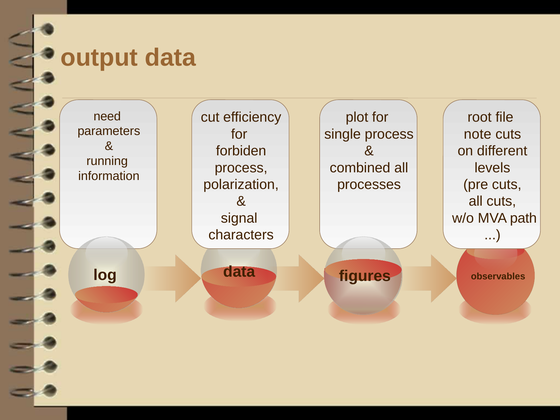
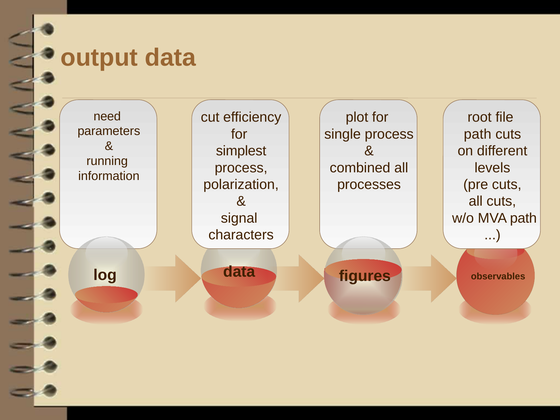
note: note -> path (478, 134)
forbiden: forbiden -> simplest (241, 151)
